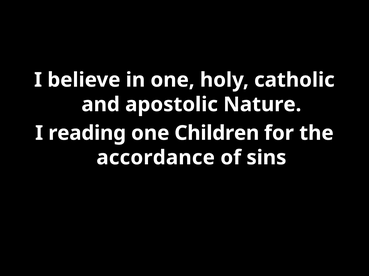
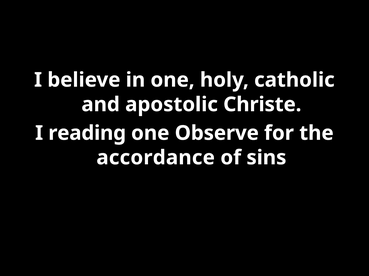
Nature: Nature -> Christe (262, 105)
Children: Children -> Observe (217, 133)
